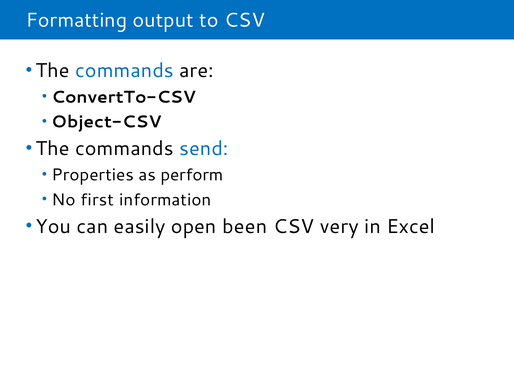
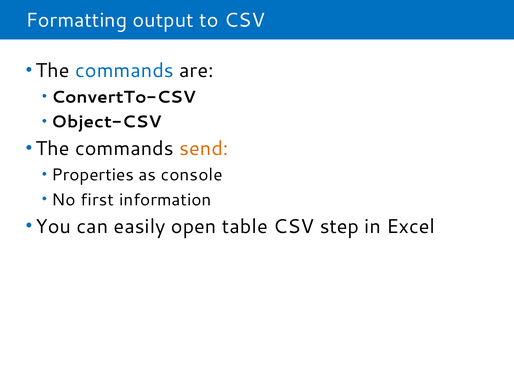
send colour: blue -> orange (204, 149)
perform: perform -> console (192, 175)
been: been -> table (245, 227)
very: very -> step (339, 227)
